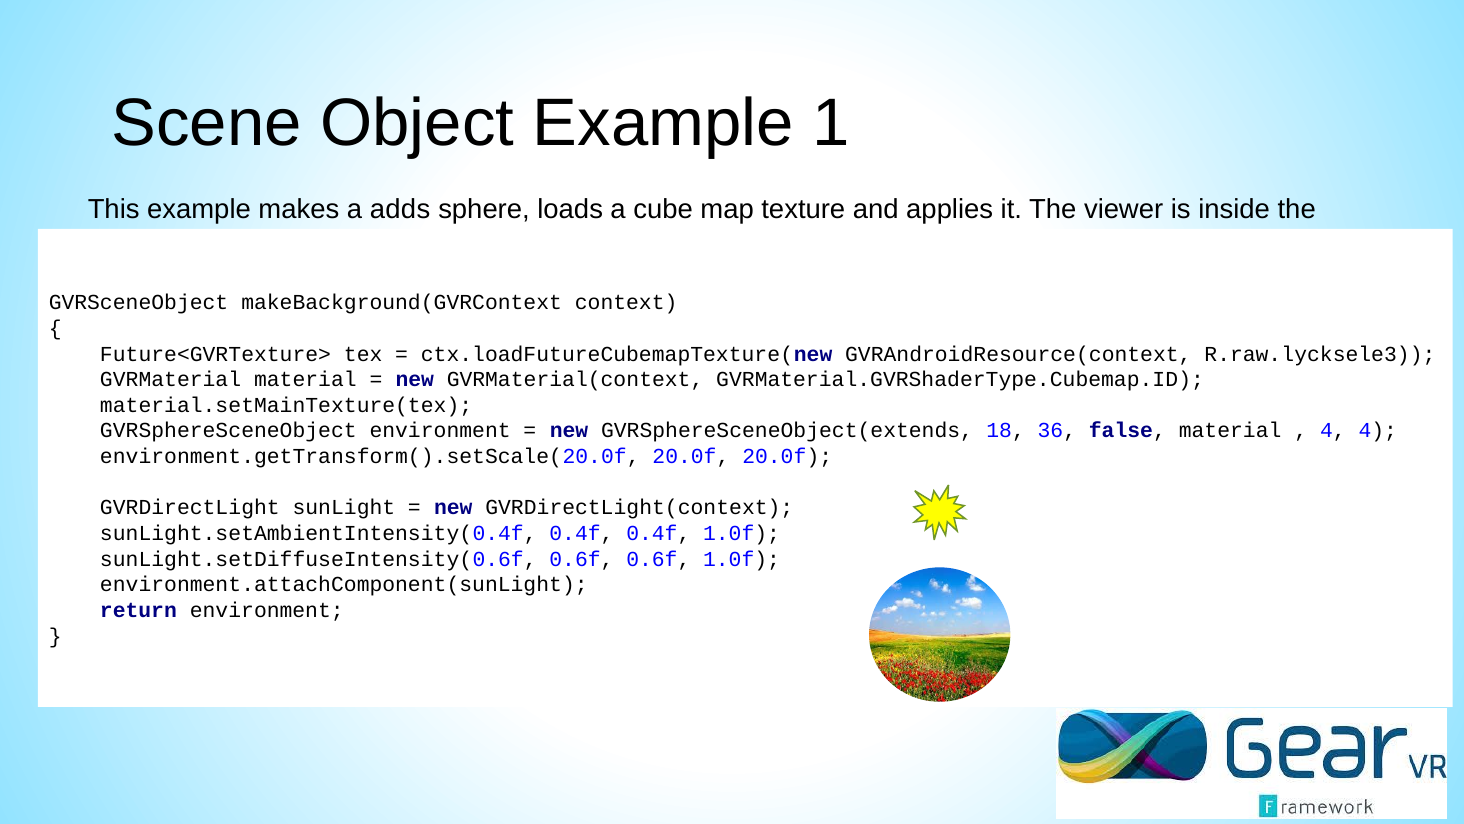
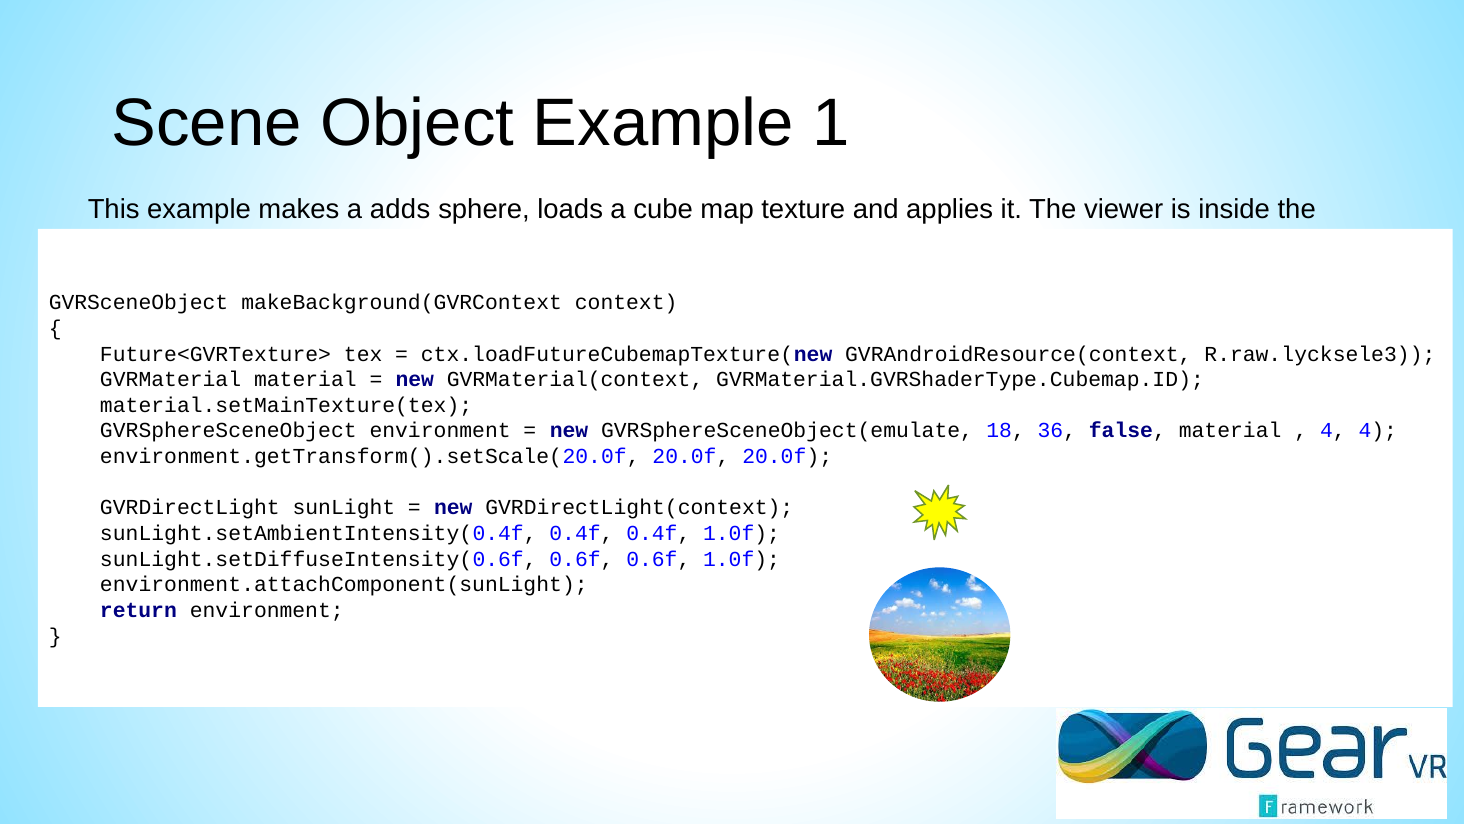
GVRSphereSceneObject(extends: GVRSphereSceneObject(extends -> GVRSphereSceneObject(emulate (787, 431)
